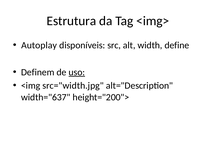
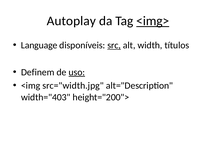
Estrutura: Estrutura -> Autoplay (71, 21)
<img> underline: none -> present (153, 21)
Autoplay: Autoplay -> Language (39, 45)
src underline: none -> present (114, 45)
define: define -> títulos (177, 45)
width="637: width="637 -> width="403 (46, 97)
